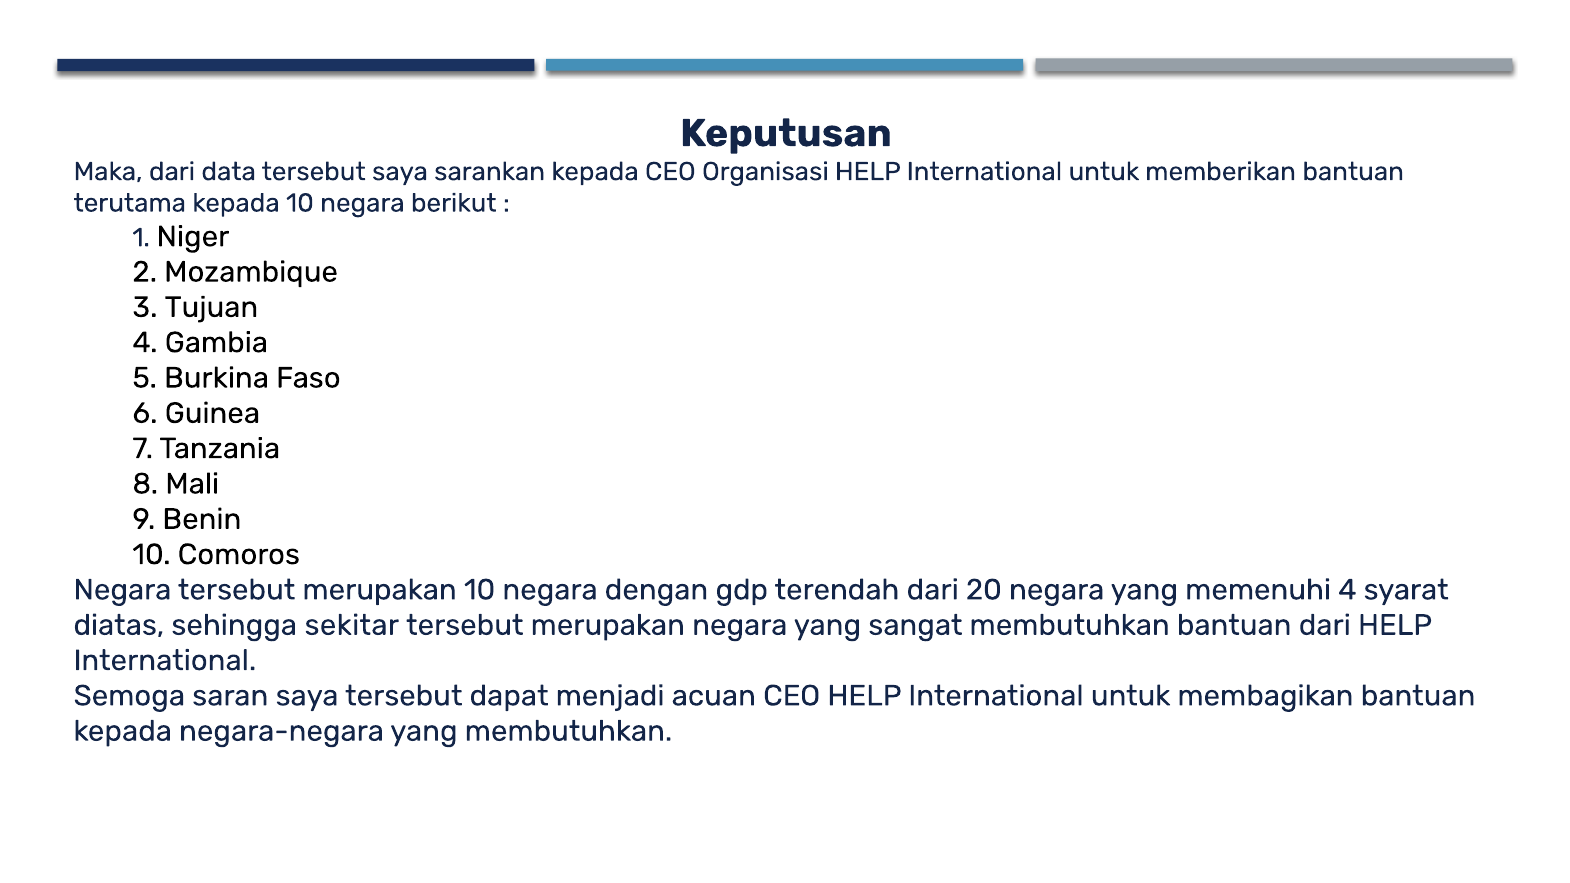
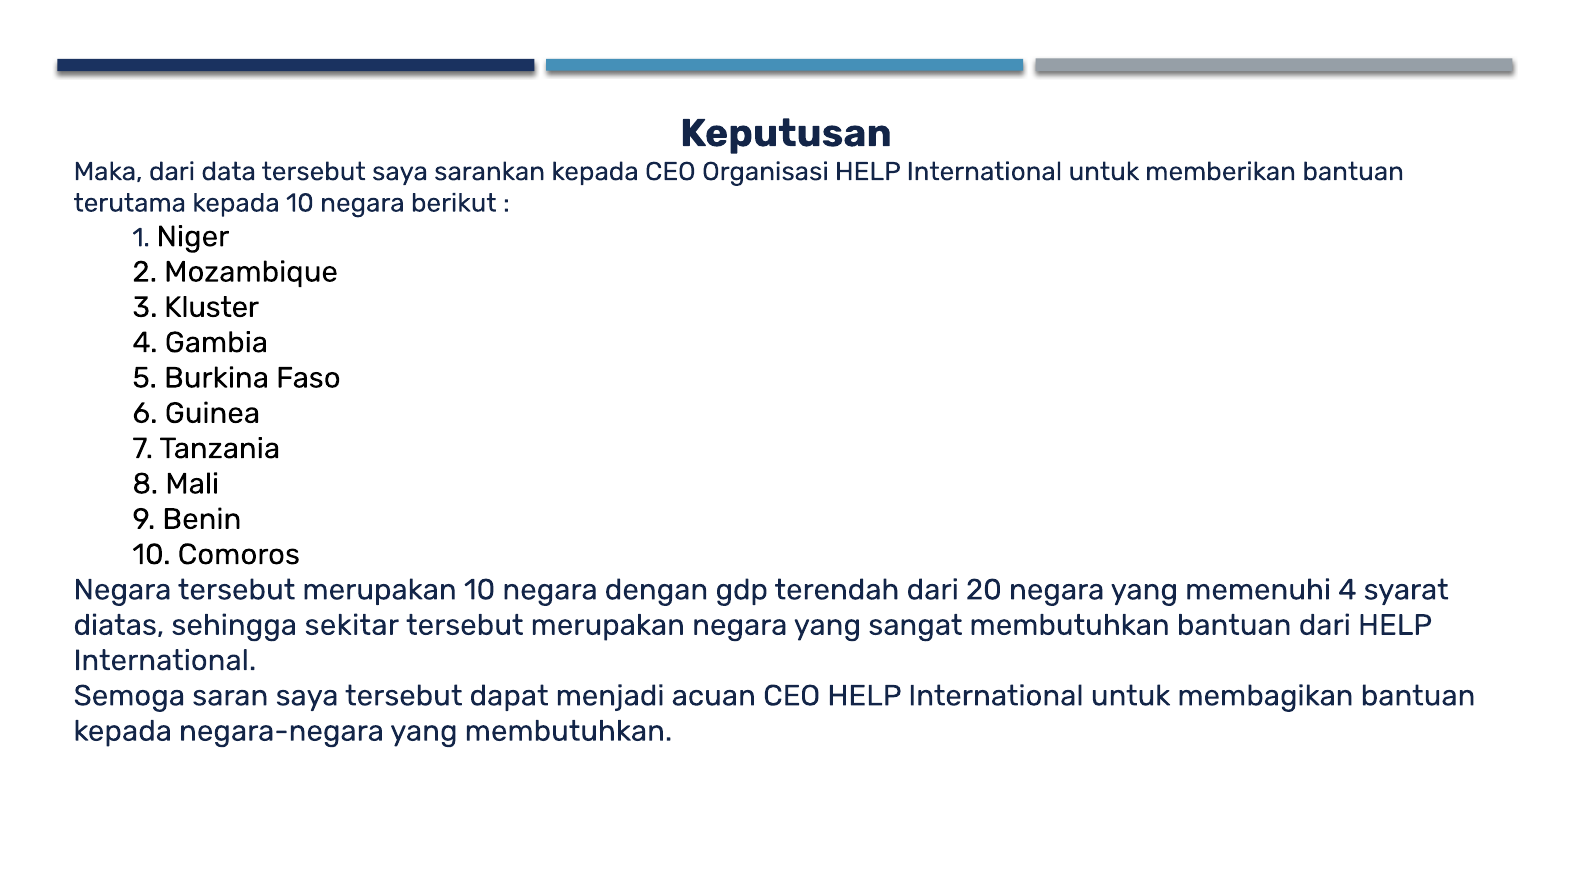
Tujuan: Tujuan -> Kluster (211, 307)
